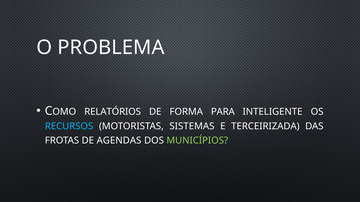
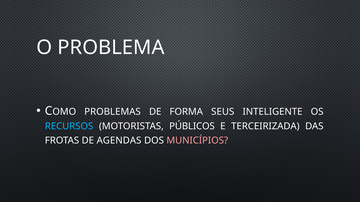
RELATÓRIOS: RELATÓRIOS -> PROBLEMAS (113, 112)
PARA: PARA -> SEUS (223, 112)
SISTEMAS: SISTEMAS -> PÚBLICOS (192, 127)
MUNICÍPIOS colour: light green -> pink (197, 141)
